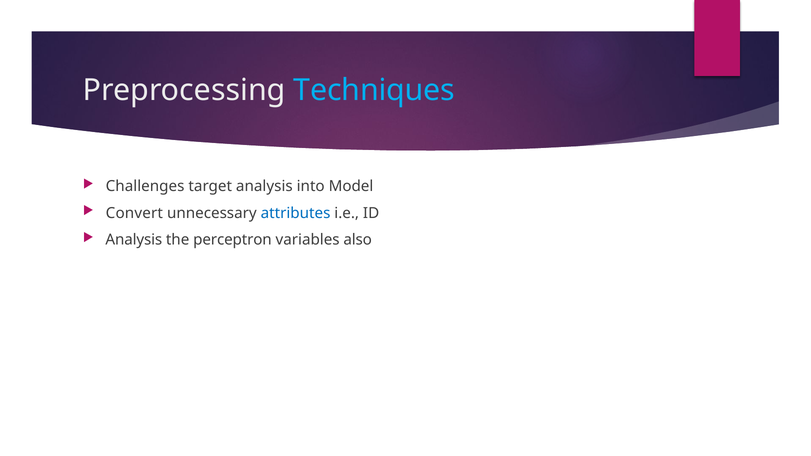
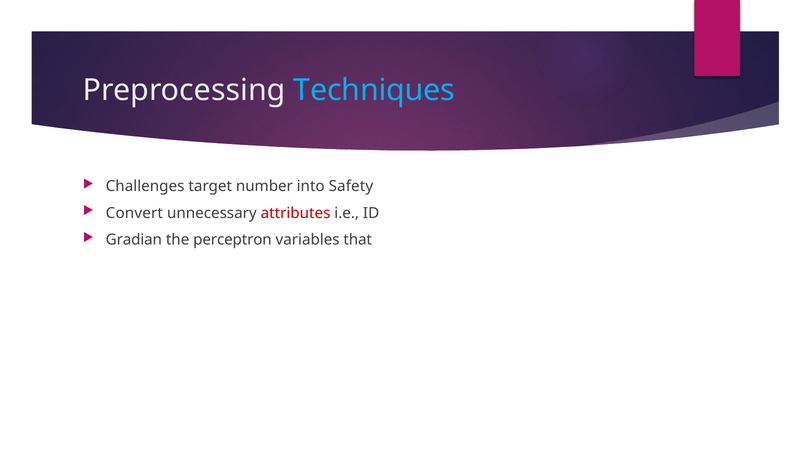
target analysis: analysis -> number (264, 186)
Model: Model -> Safety (351, 186)
attributes colour: blue -> red (296, 213)
Analysis: Analysis -> Gradian (134, 240)
also: also -> that (358, 240)
